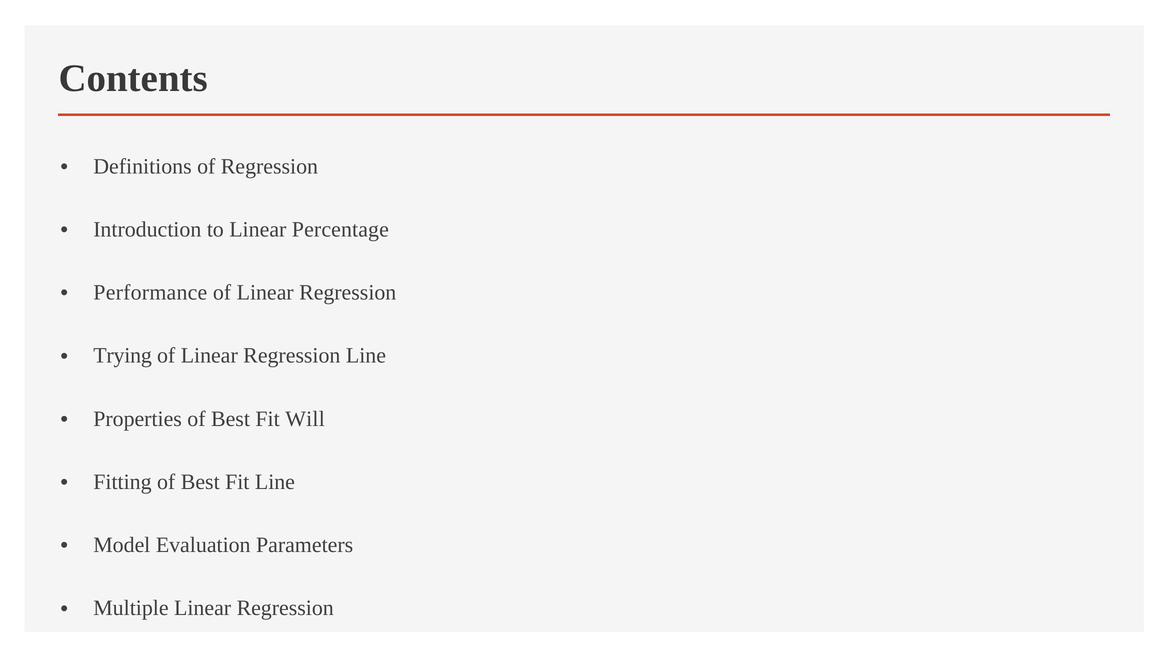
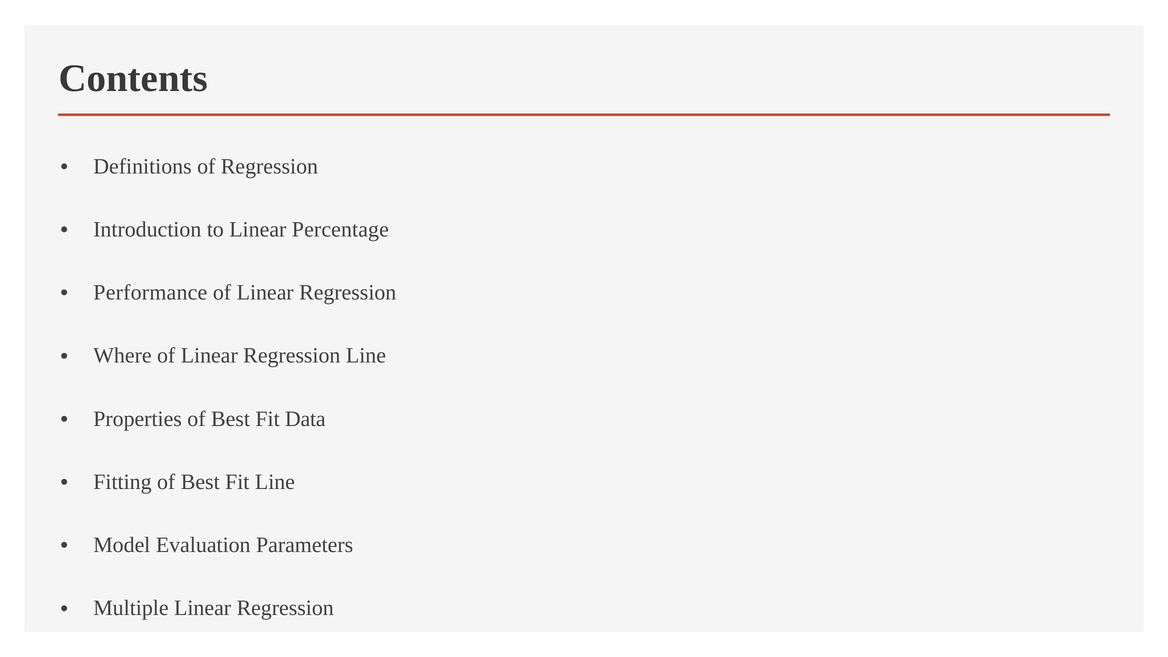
Trying: Trying -> Where (122, 356)
Will: Will -> Data (305, 419)
